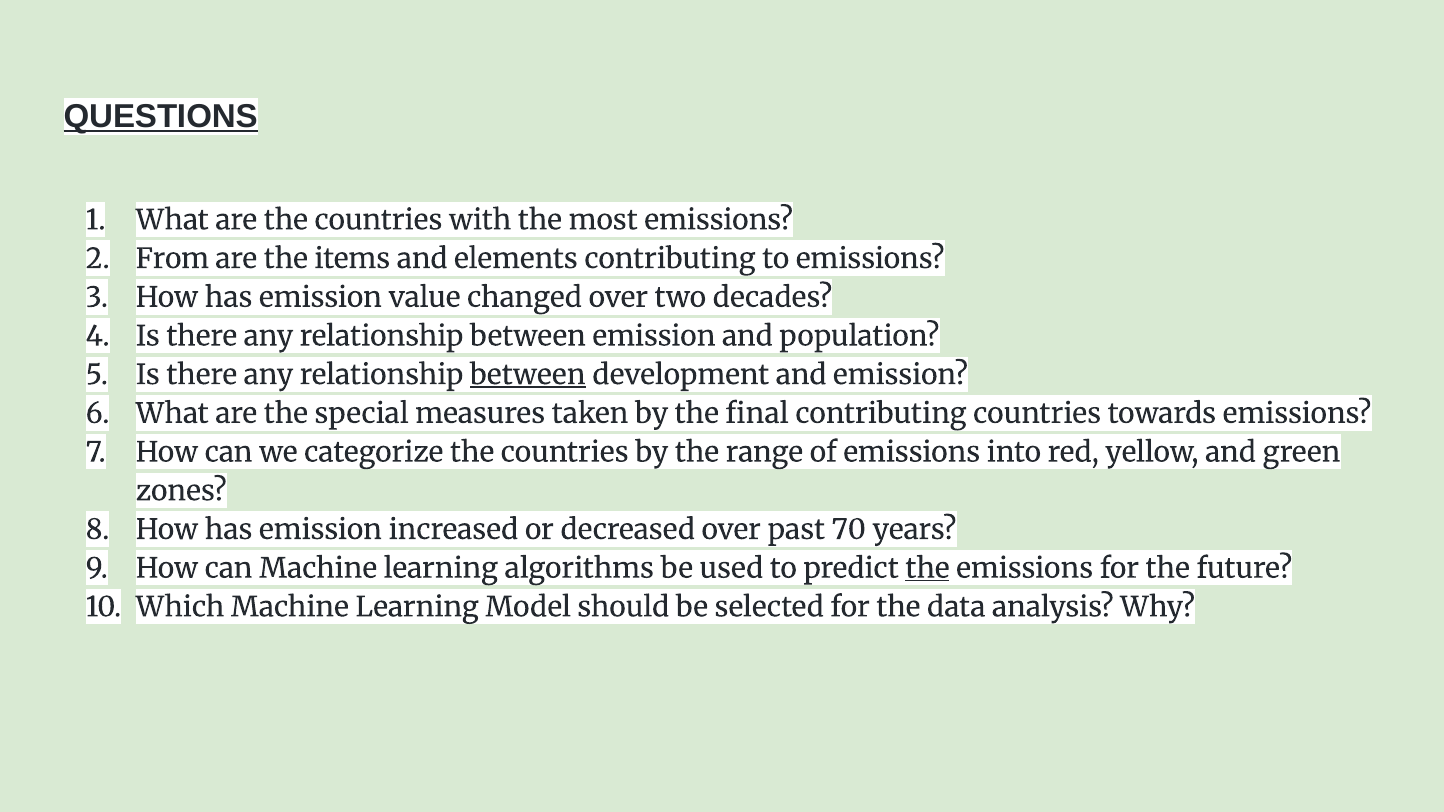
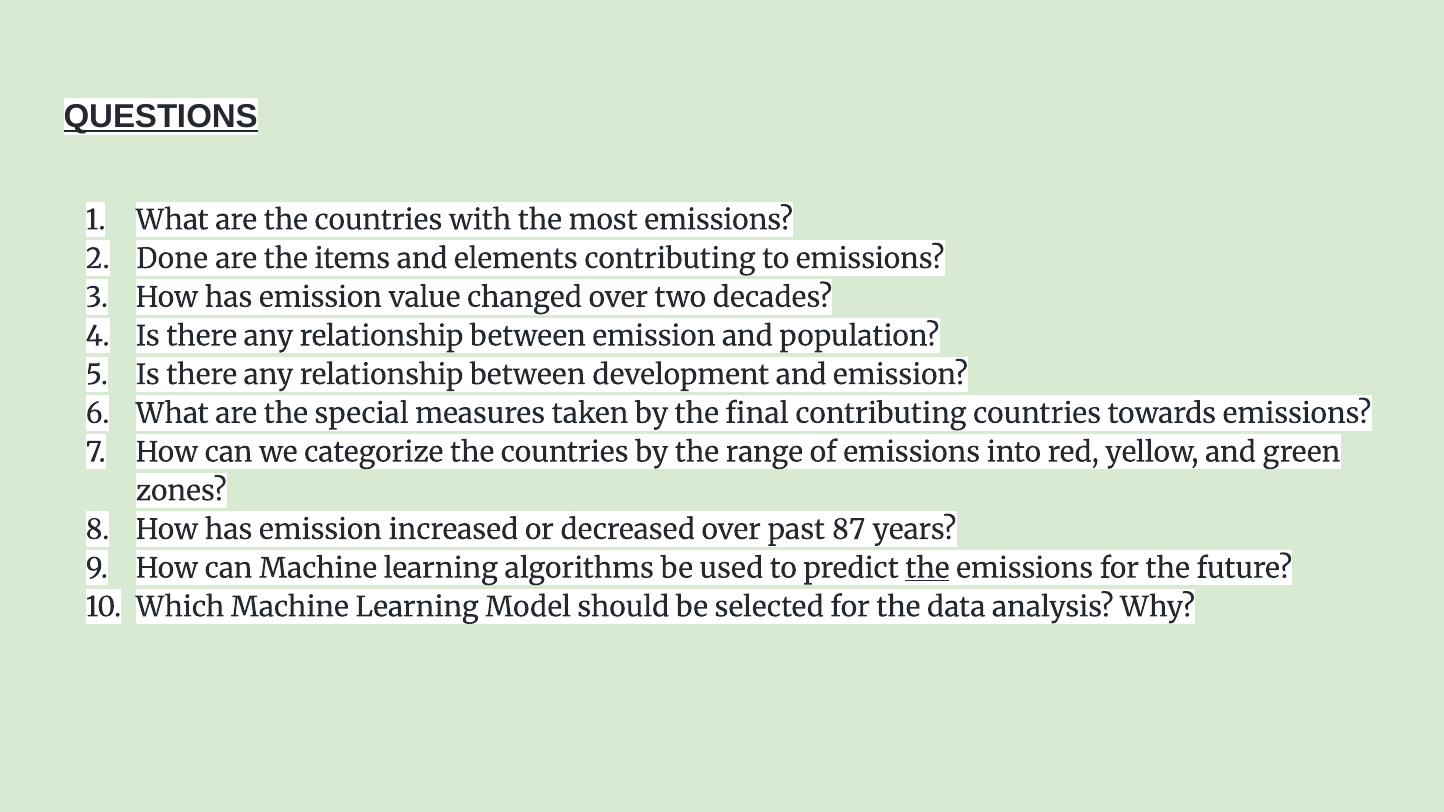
From: From -> Done (172, 259)
between underline: present -> none (528, 375)
70: 70 -> 87 (849, 530)
